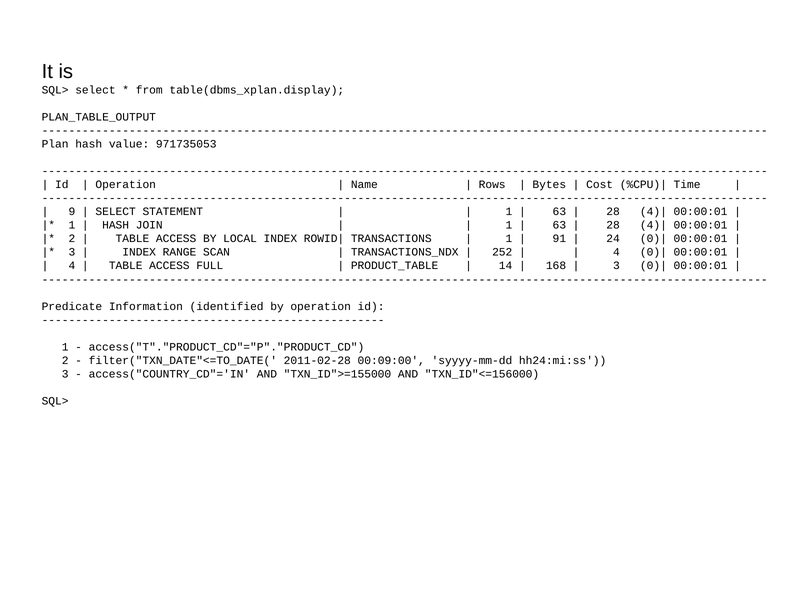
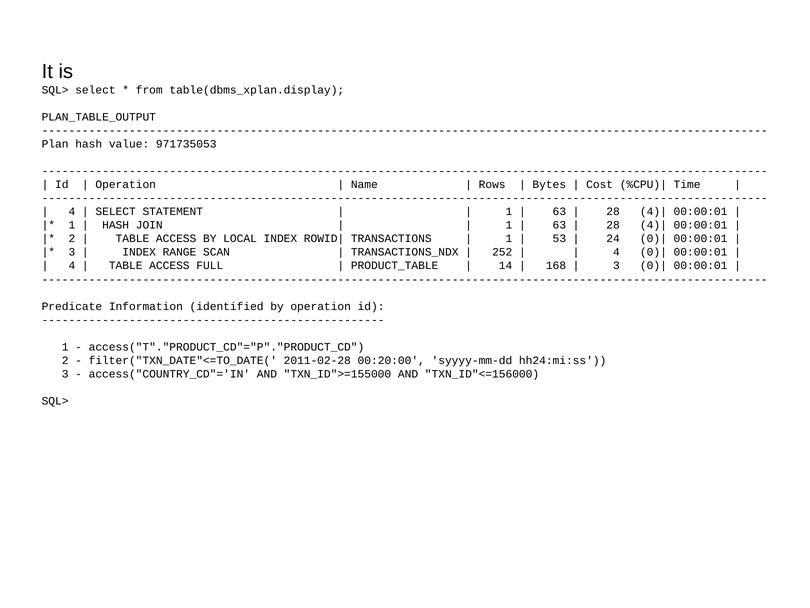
9: 9 -> 4 (72, 211)
91: 91 -> 53 (559, 239)
00:09:00: 00:09:00 -> 00:20:00 (391, 360)
